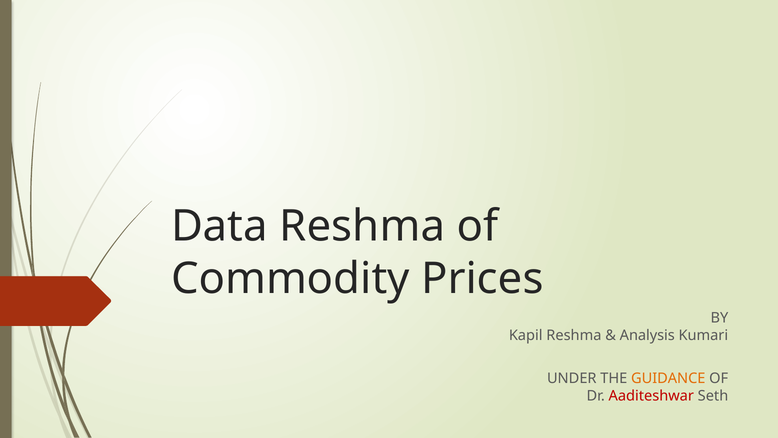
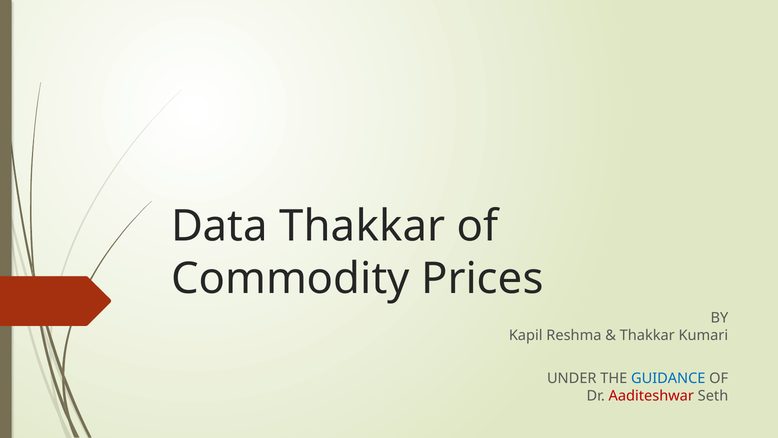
Data Reshma: Reshma -> Thakkar (362, 226)
Analysis: Analysis -> Thakkar (647, 335)
GUIDANCE colour: orange -> blue (668, 378)
